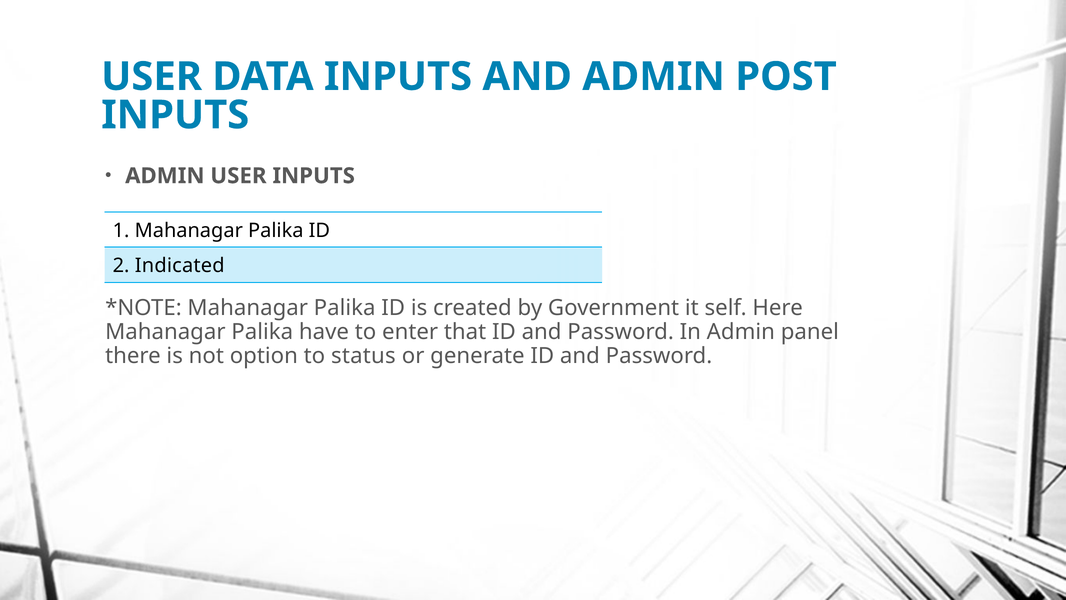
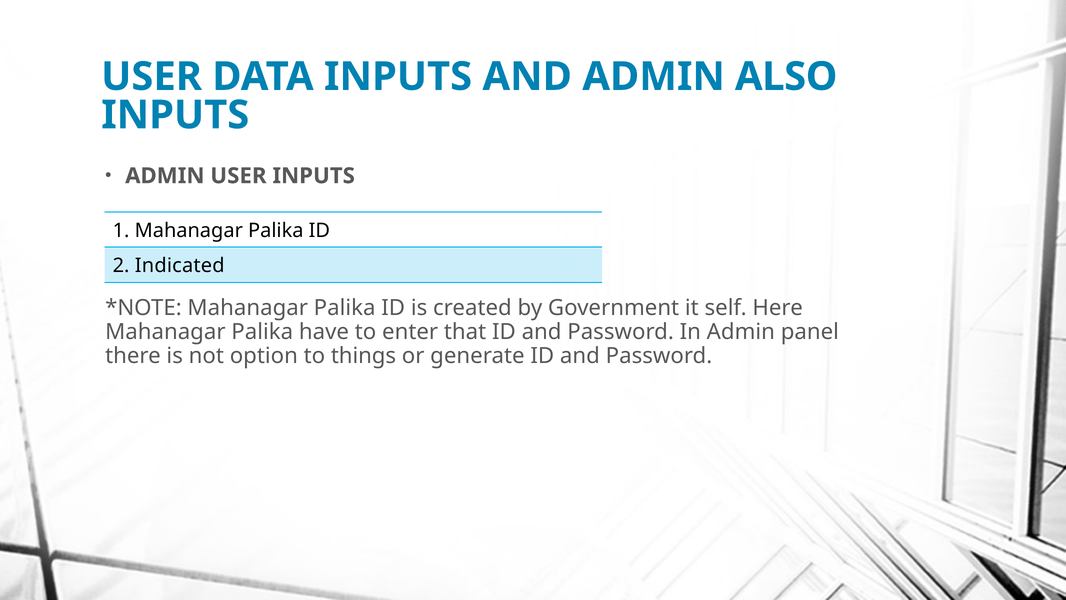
POST: POST -> ALSO (786, 77)
status: status -> things (363, 356)
